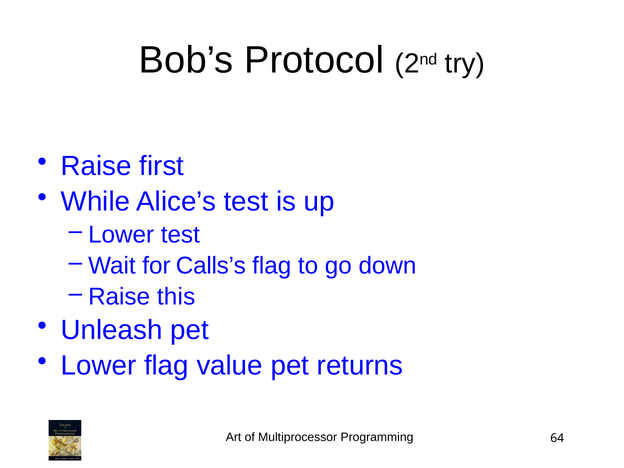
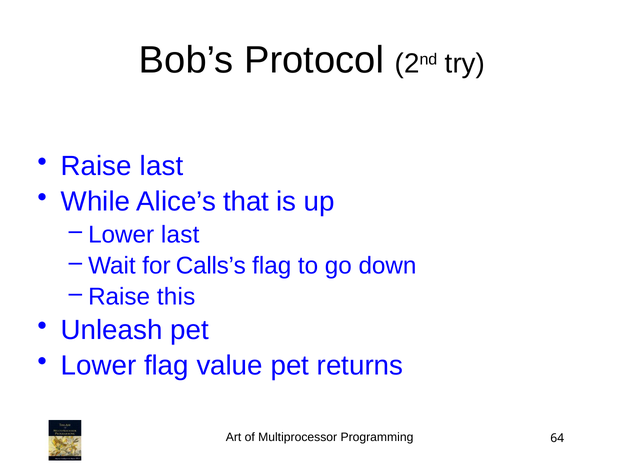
Raise first: first -> last (162, 166)
Alice’s test: test -> that (246, 202)
Lower test: test -> last (180, 234)
